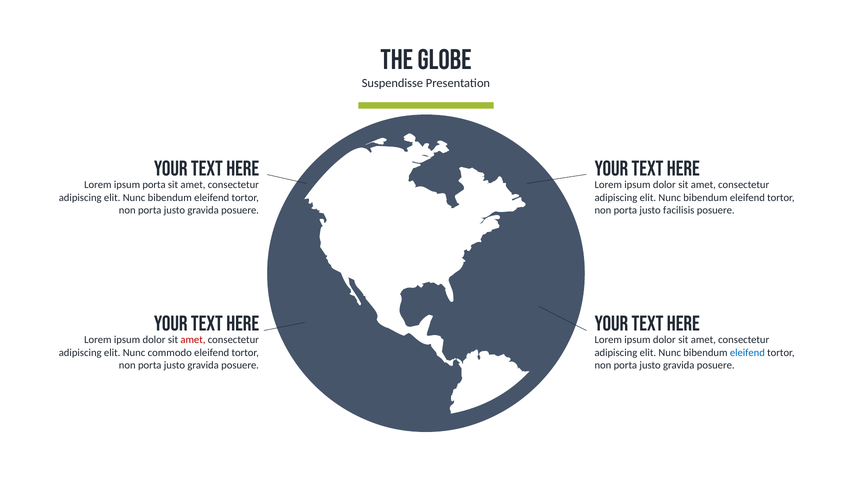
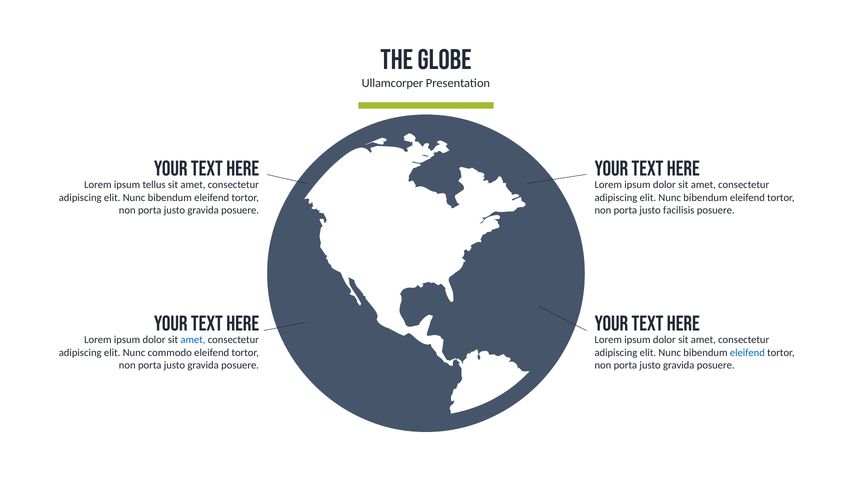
Suspendisse: Suspendisse -> Ullamcorper (392, 83)
ipsum porta: porta -> tellus (154, 185)
amet colour: red -> blue (193, 340)
